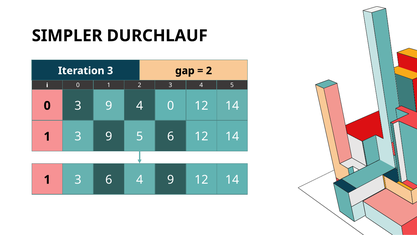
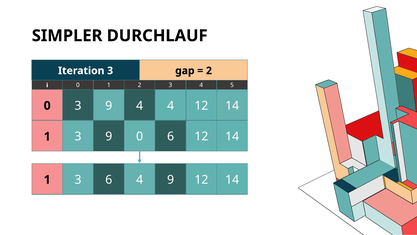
4 0: 0 -> 4 (171, 106)
9 5: 5 -> 0 (140, 136)
